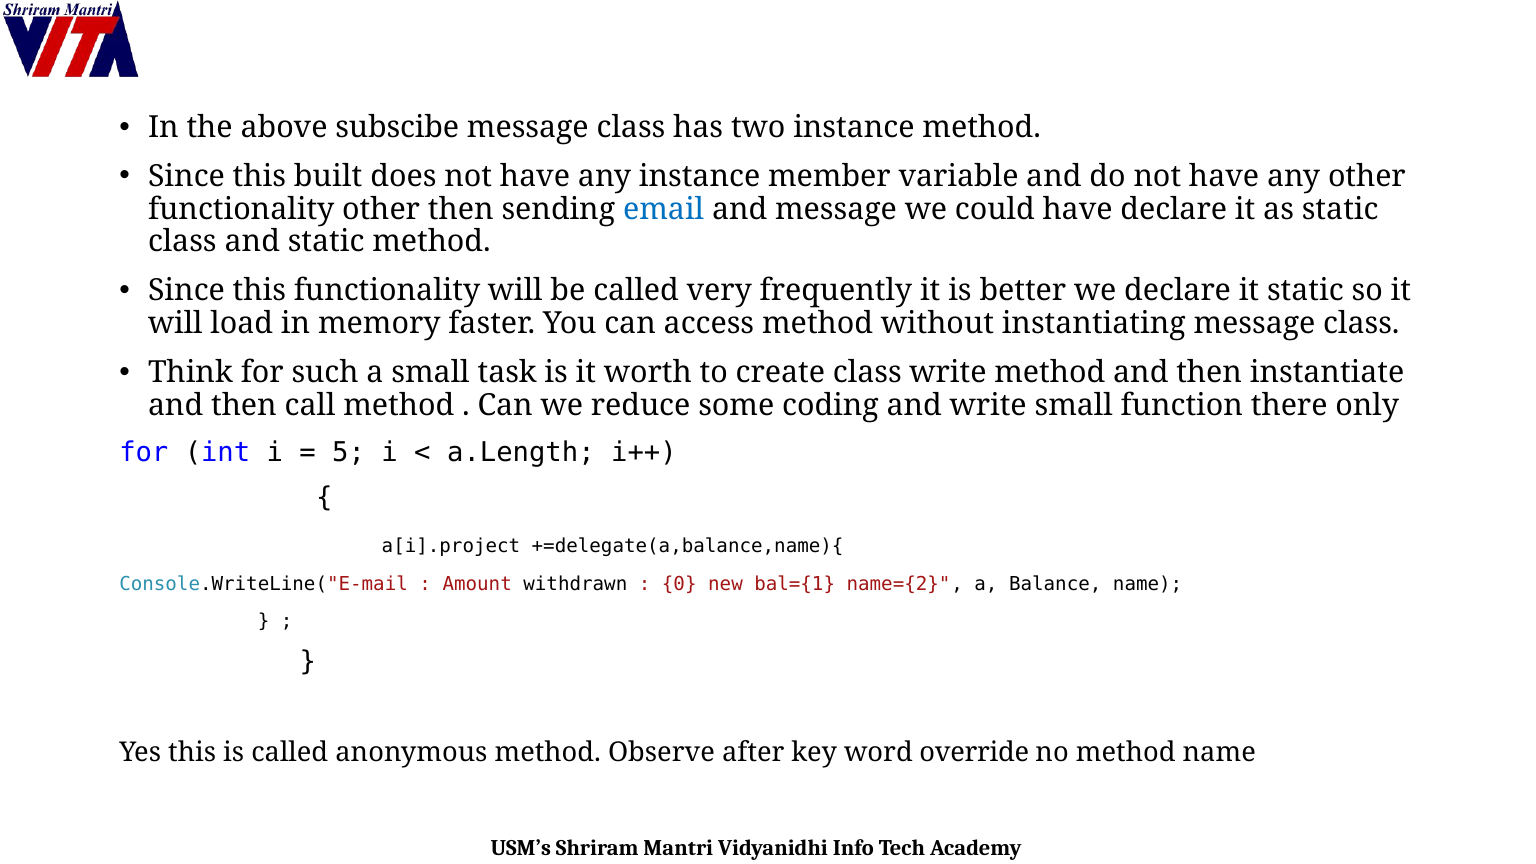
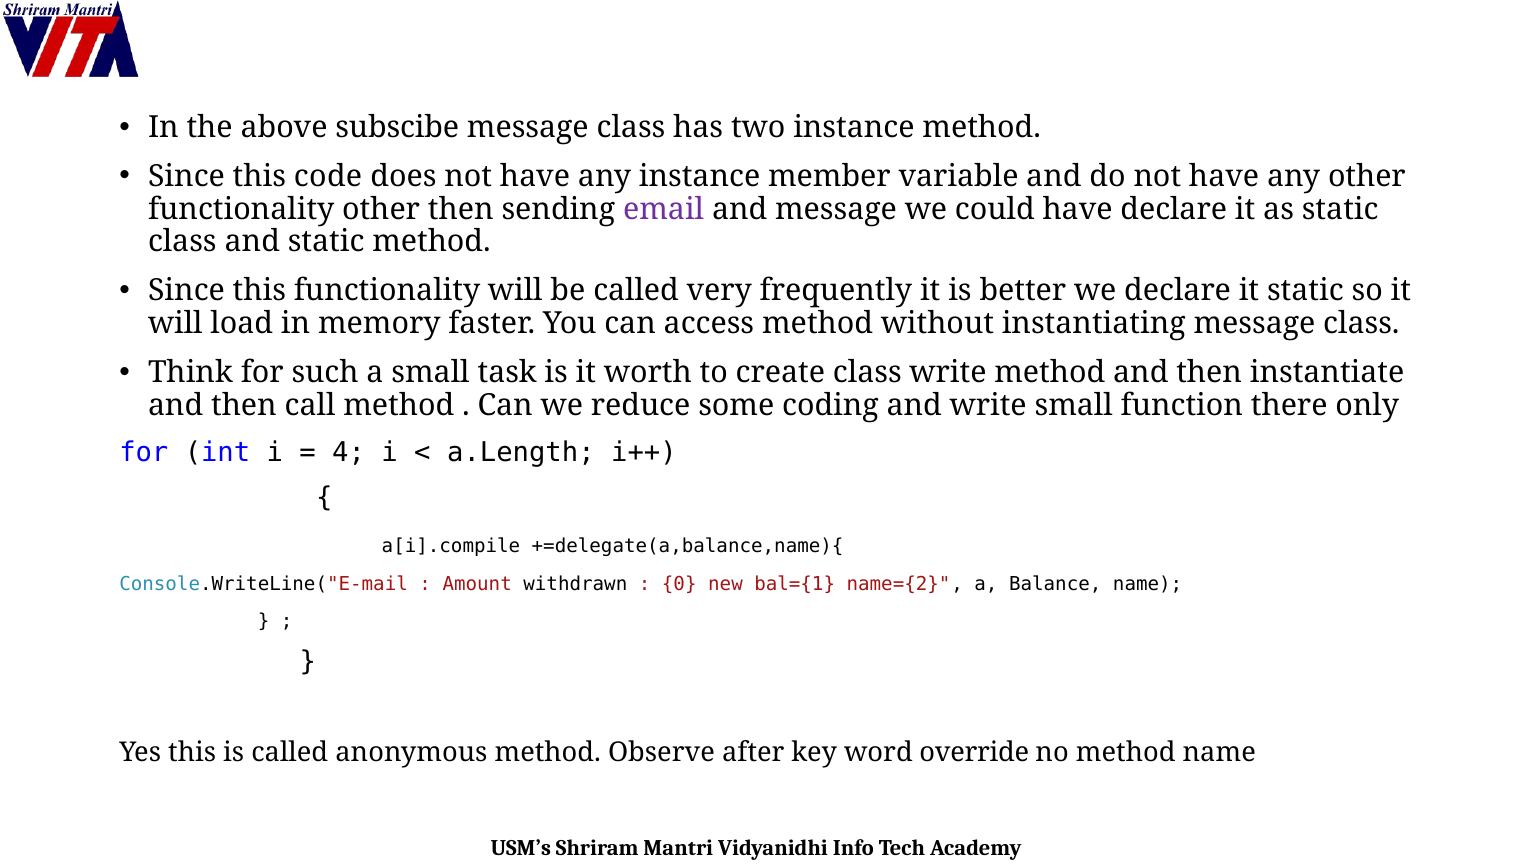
built: built -> code (328, 176)
email colour: blue -> purple (664, 209)
5: 5 -> 4 (349, 452)
a[i].project: a[i].project -> a[i].compile (451, 546)
